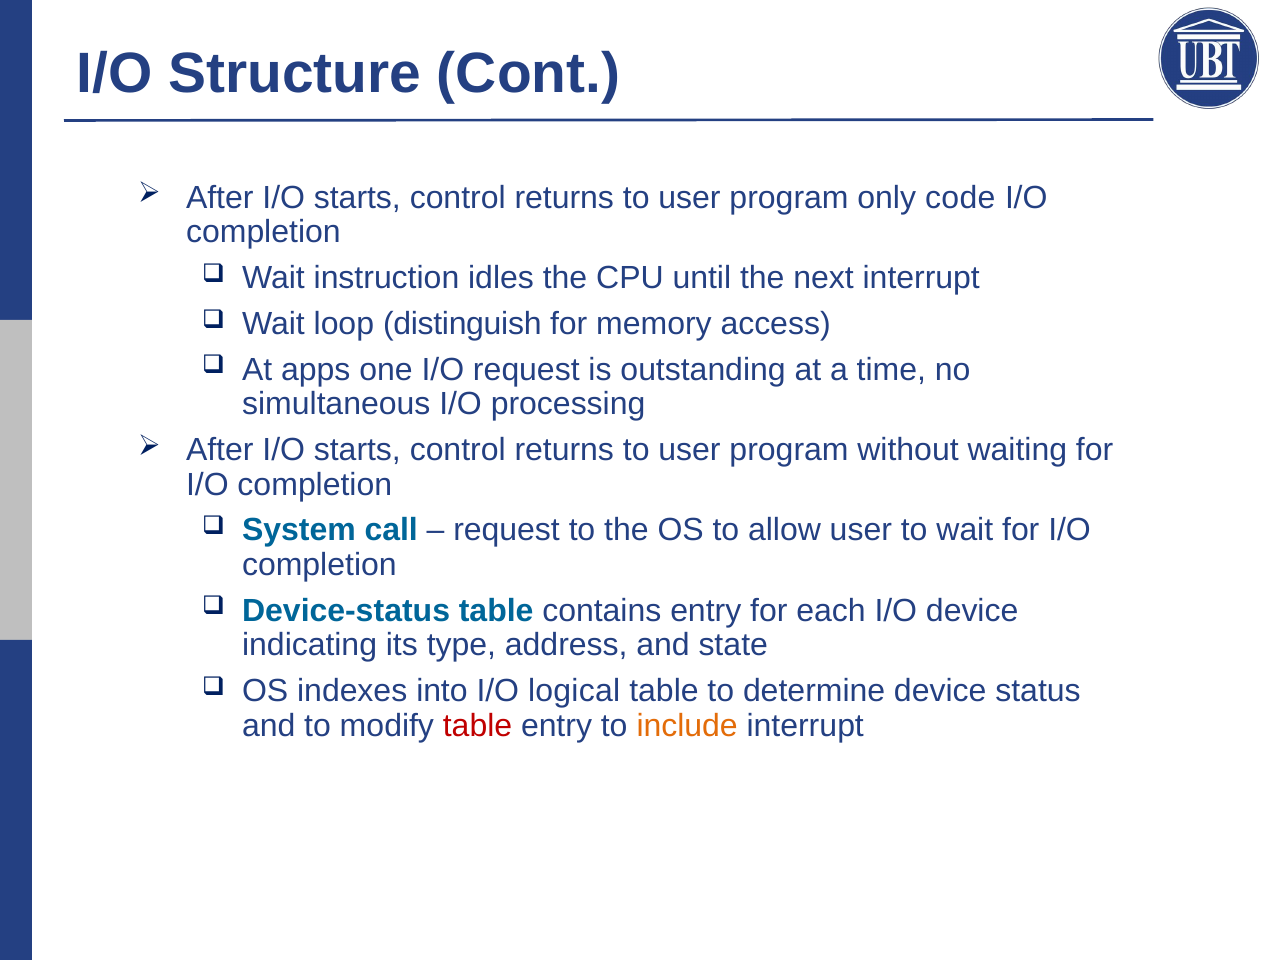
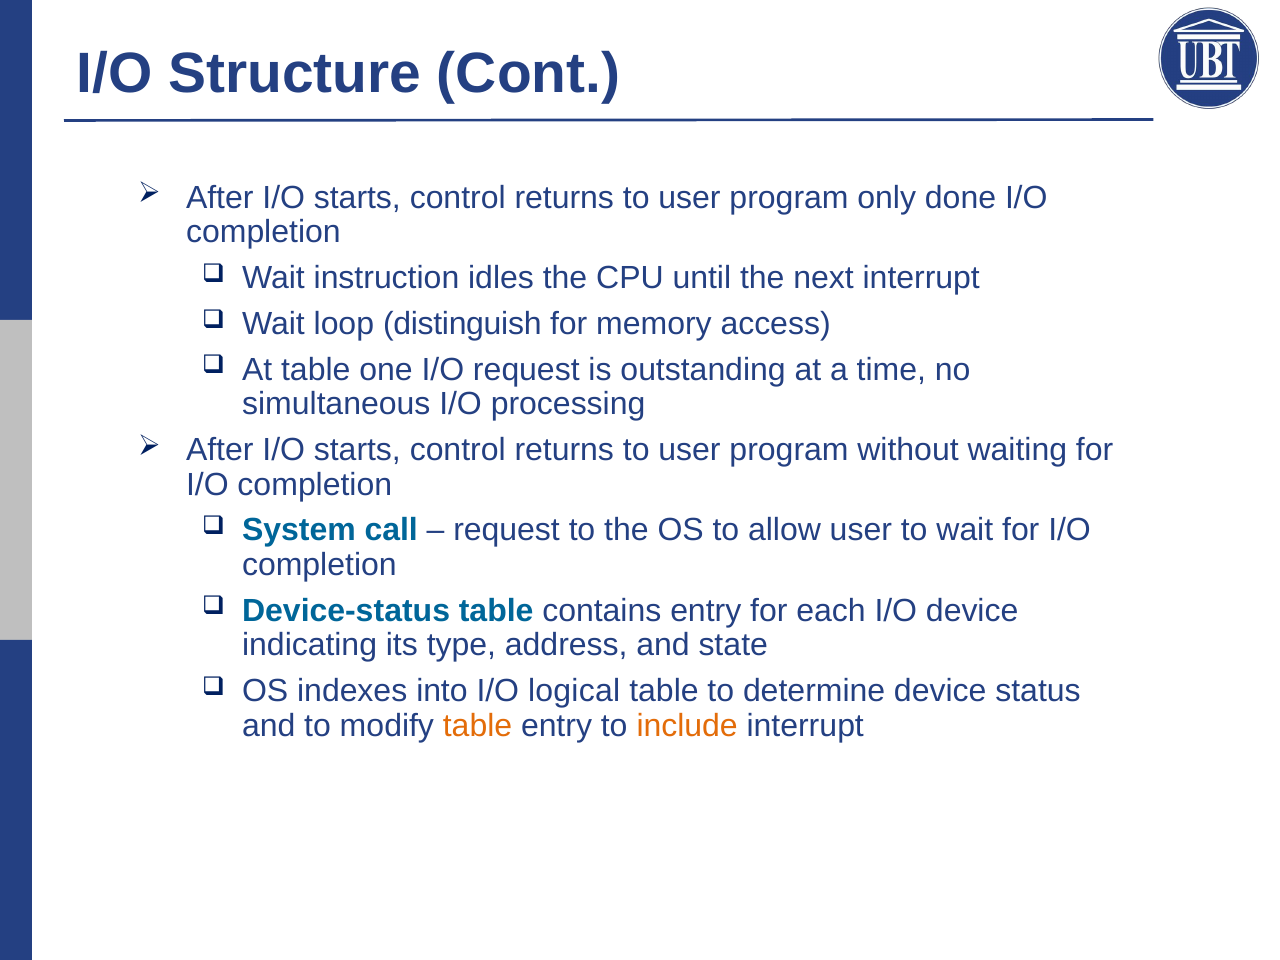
code: code -> done (960, 198)
At apps: apps -> table (316, 370)
table colour: red -> orange (478, 725)
